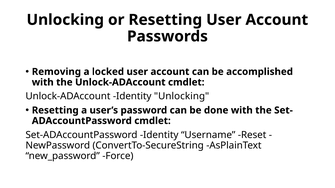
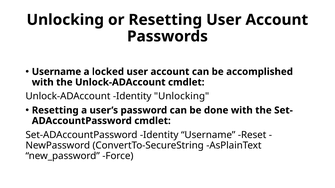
Removing: Removing -> Username (56, 72)
